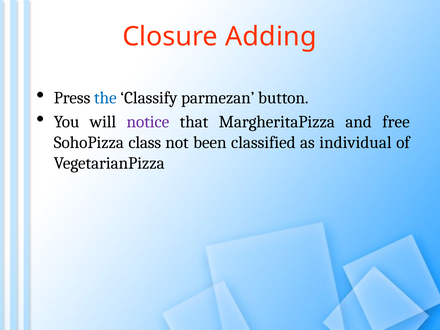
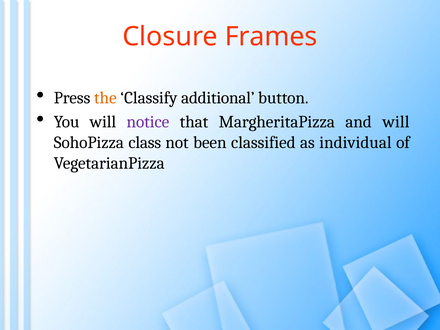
Adding: Adding -> Frames (271, 37)
the colour: blue -> orange (105, 98)
parmezan: parmezan -> additional (218, 98)
and free: free -> will (396, 122)
